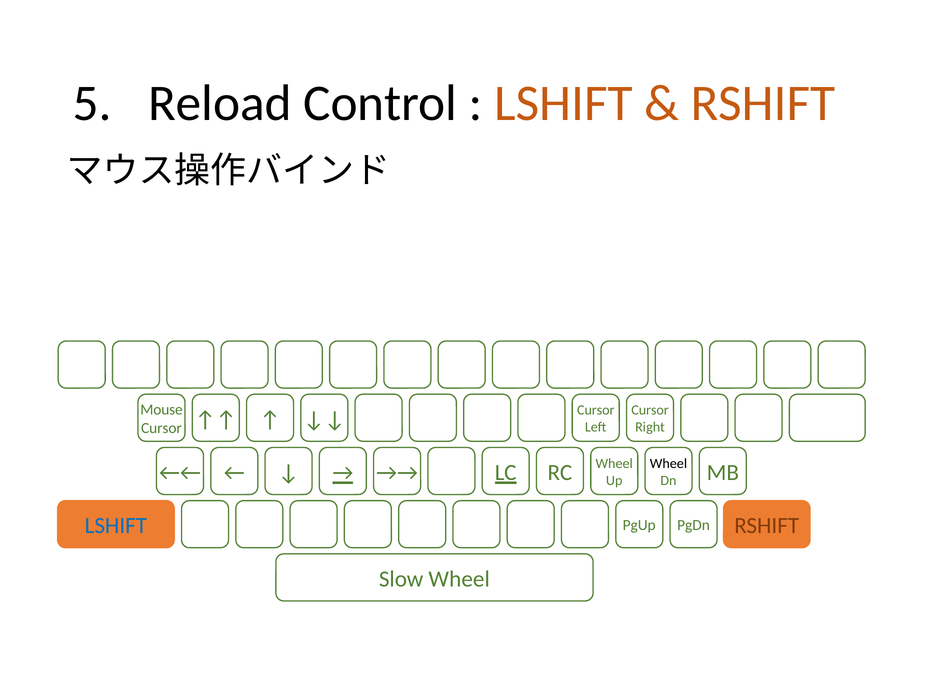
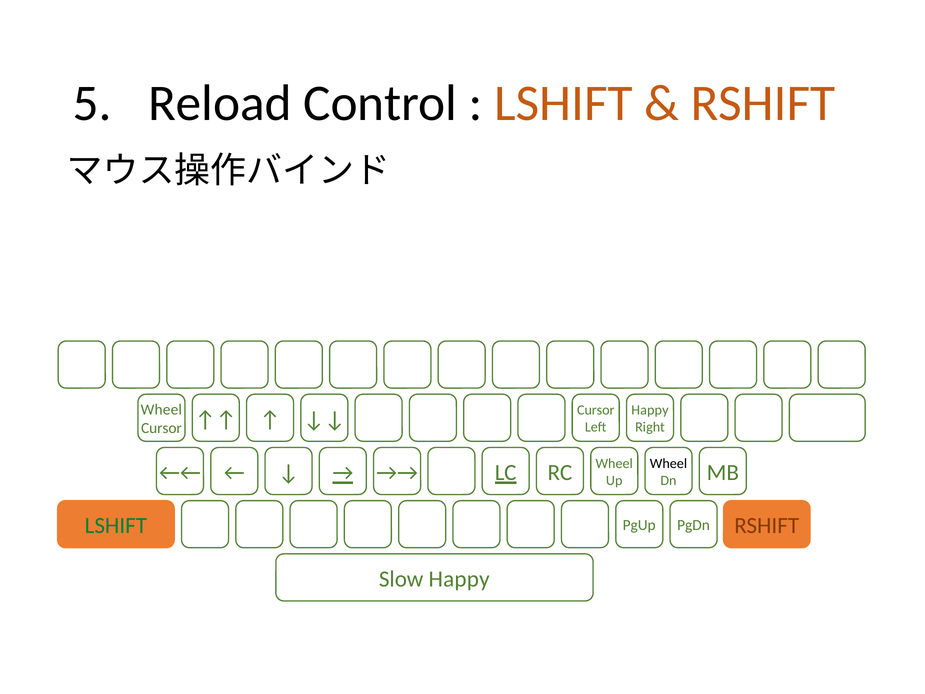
Mouse: Mouse -> Wheel (161, 409)
Cursor: Cursor -> Happy (650, 410)
LSHIFT colour: blue -> green (116, 526)
Slow Wheel: Wheel -> Happy (459, 579)
